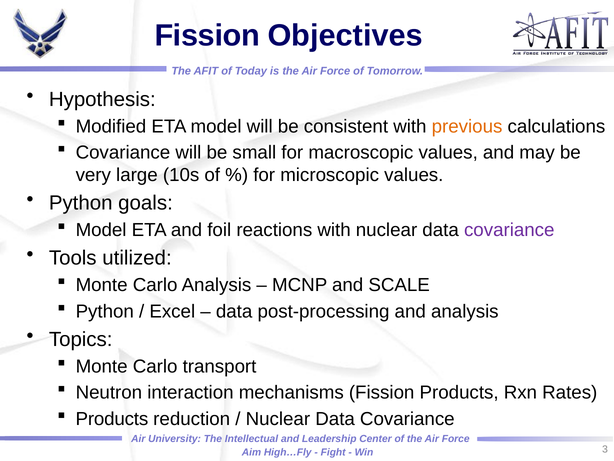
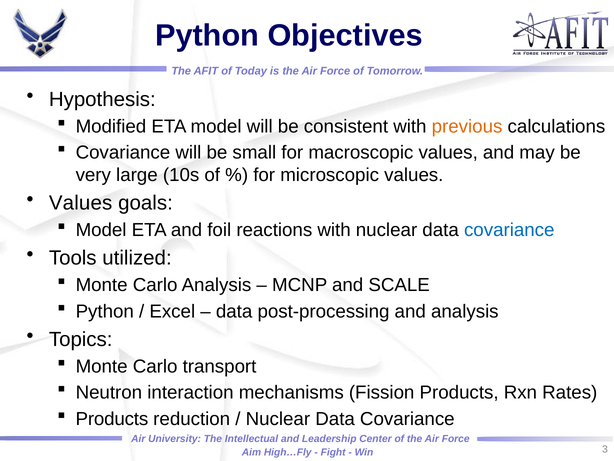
Fission: Fission -> Python (207, 35)
Python: Python -> Values (81, 203)
covariance colour: purple -> blue (509, 230)
